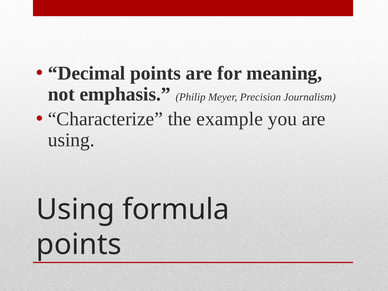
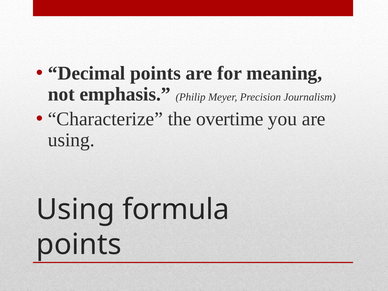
example: example -> overtime (230, 119)
